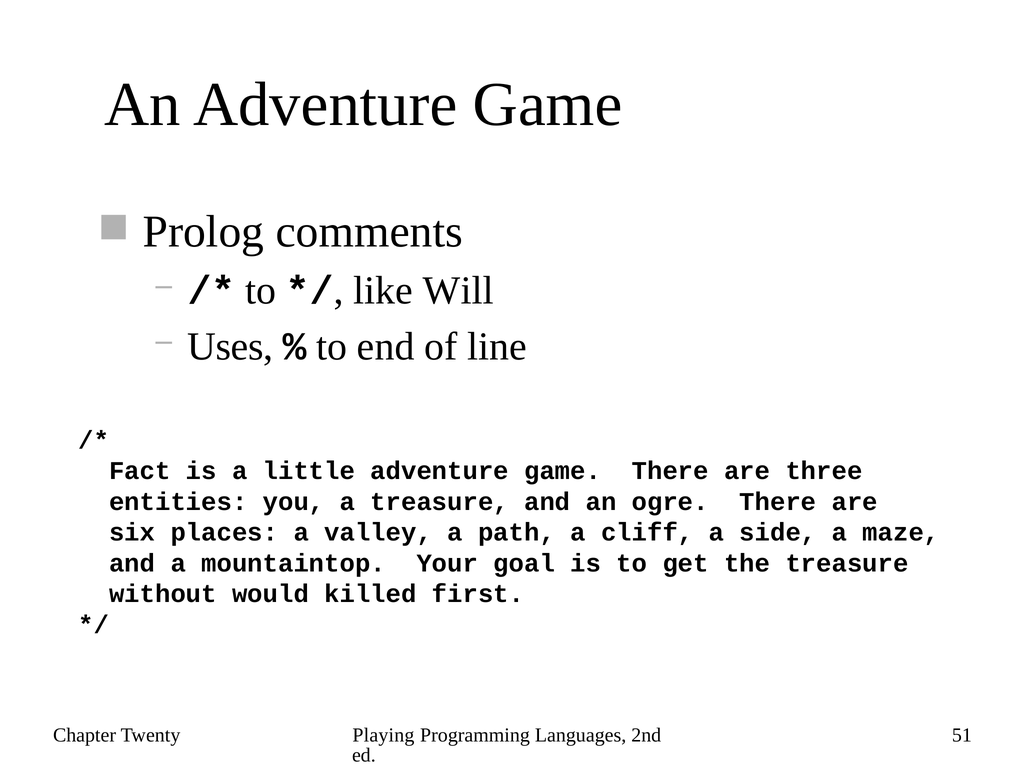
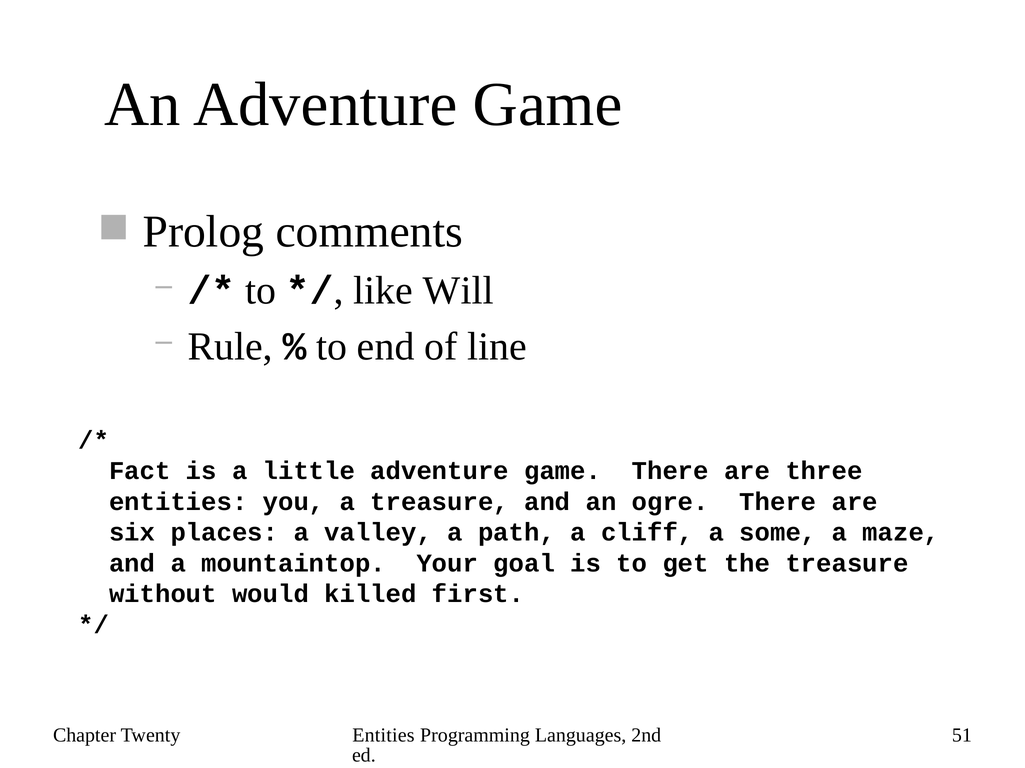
Uses: Uses -> Rule (230, 347)
side: side -> some (778, 533)
Playing: Playing -> Entities (383, 736)
